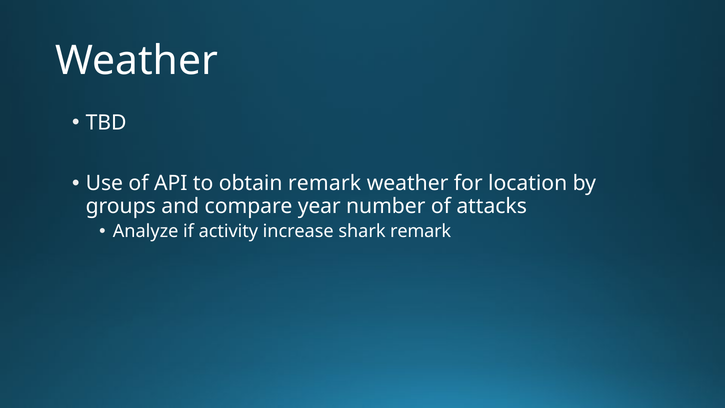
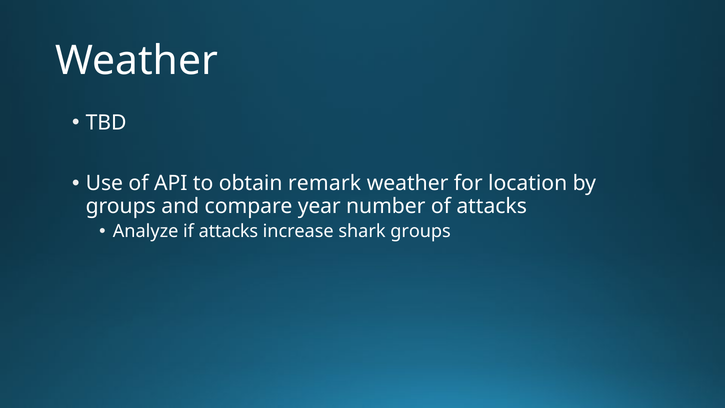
if activity: activity -> attacks (228, 231)
shark remark: remark -> groups (421, 231)
